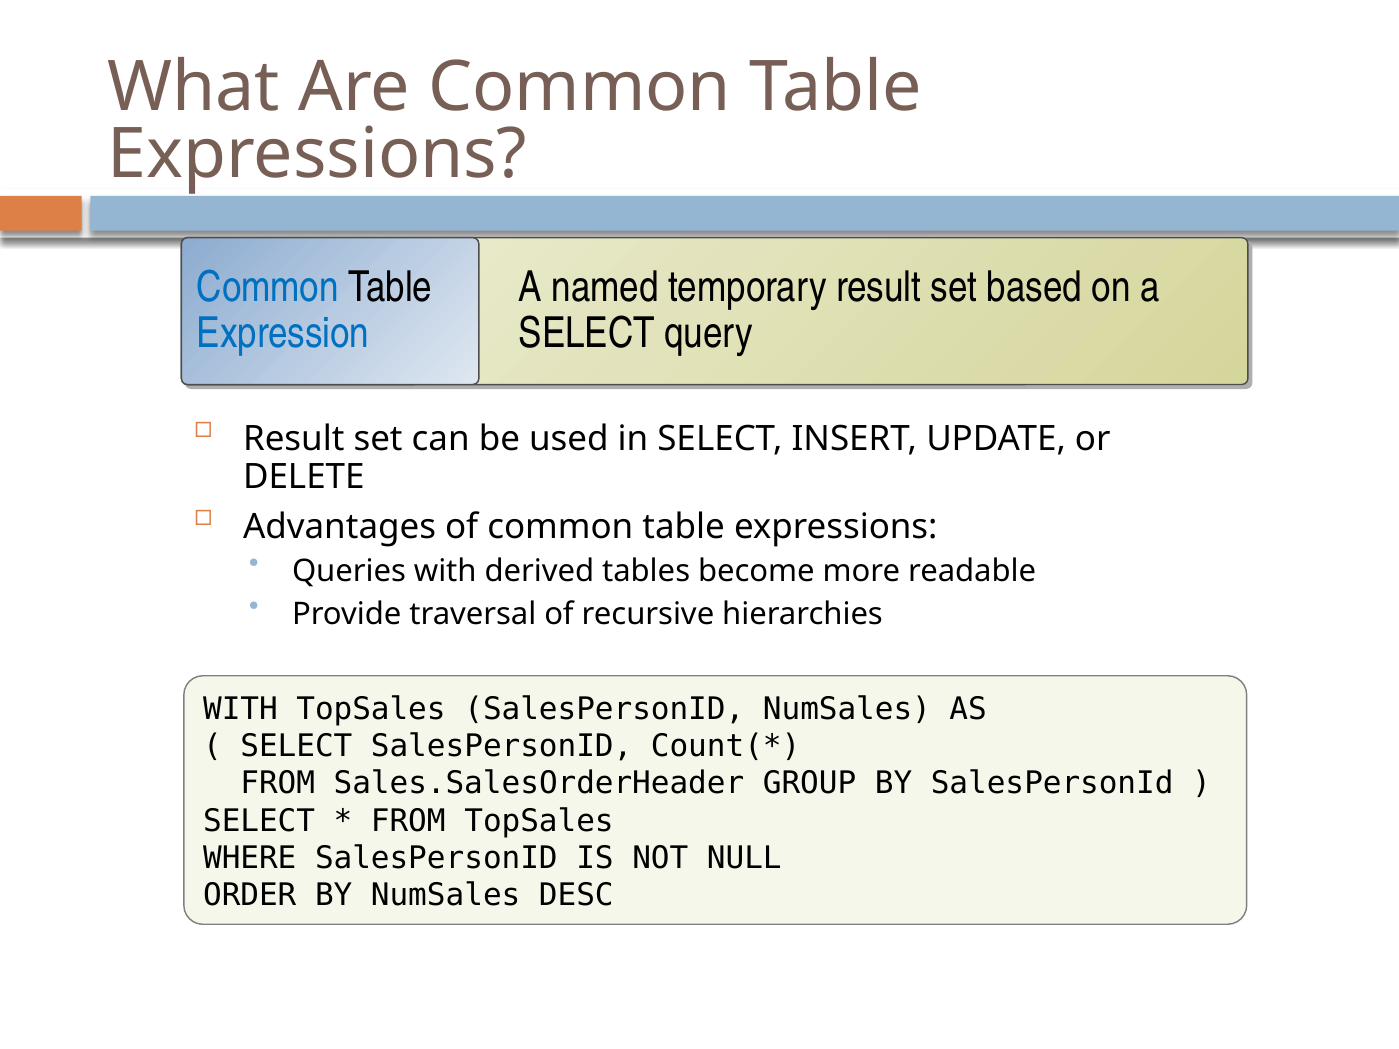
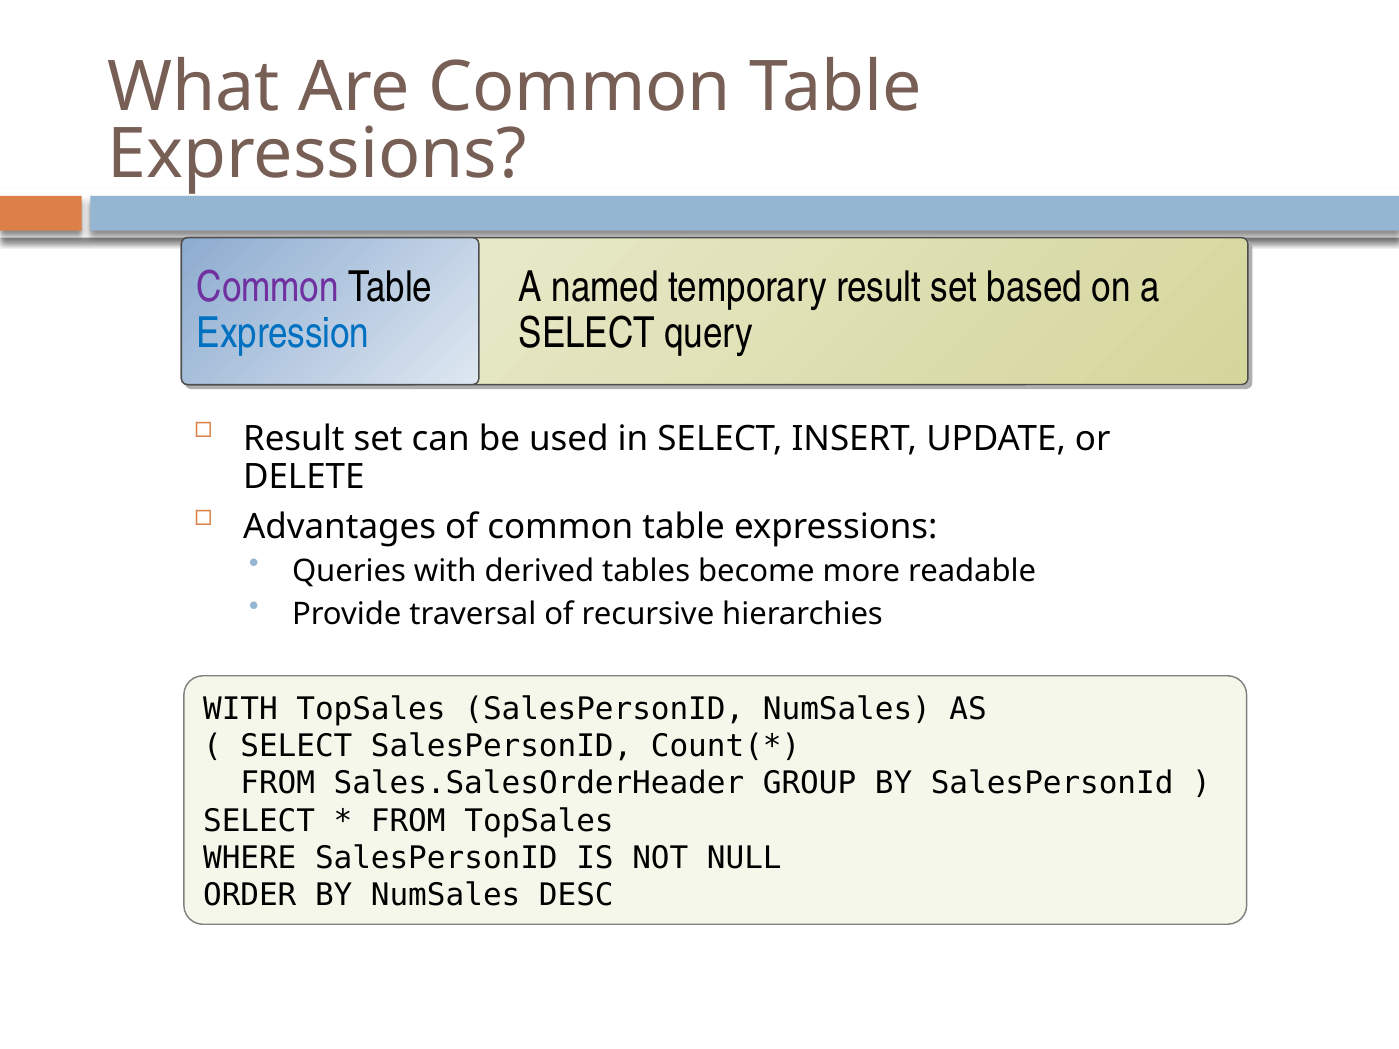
Common colour: blue -> purple (268, 288)
